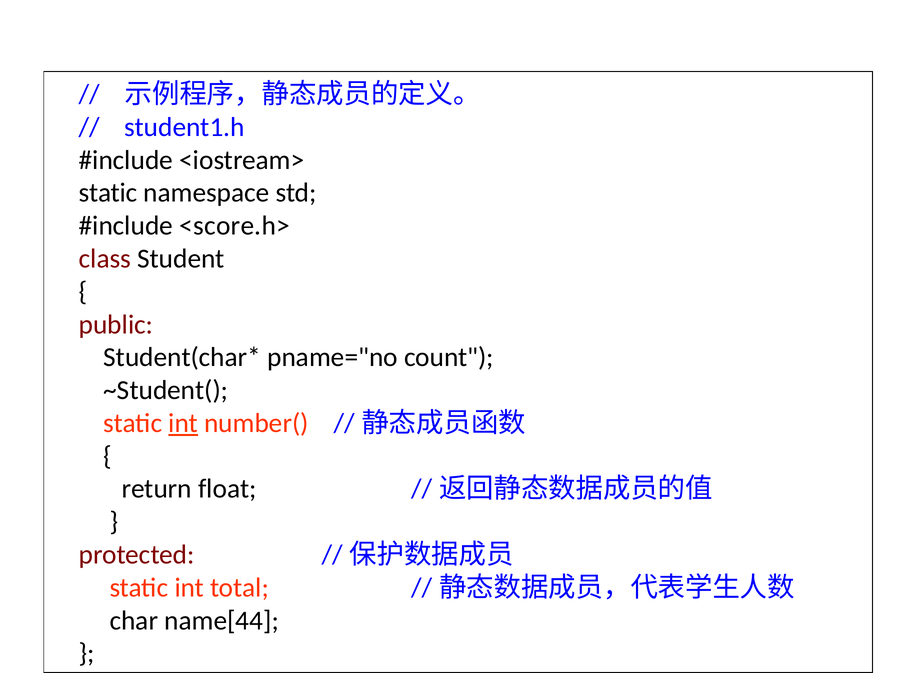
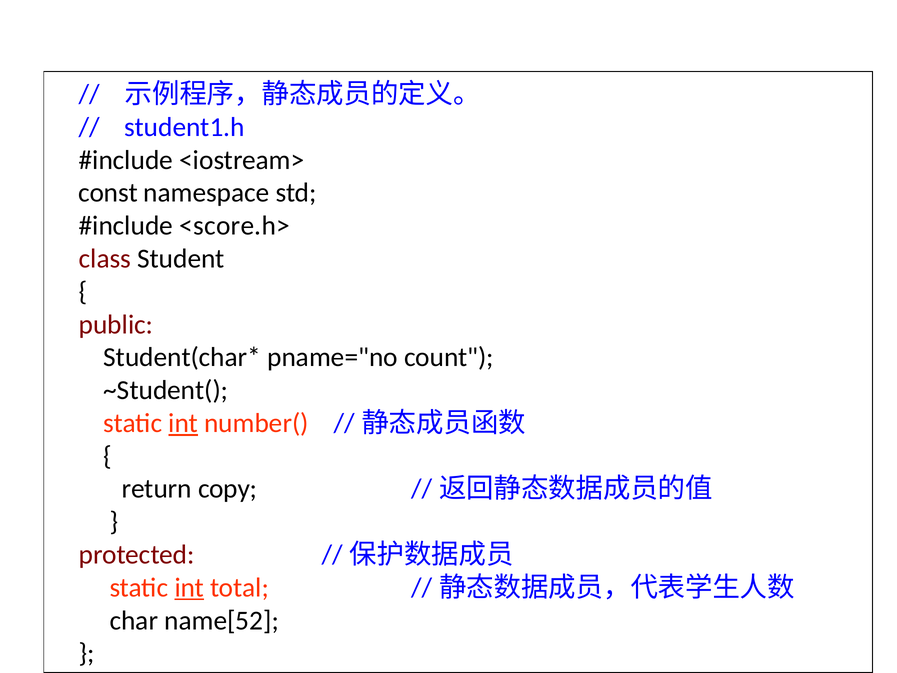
static: static -> const (108, 193)
float: float -> copy (228, 489)
int underline: none -> present (189, 587)
name[44: name[44 -> name[52 (222, 620)
